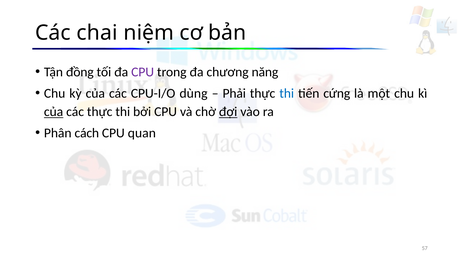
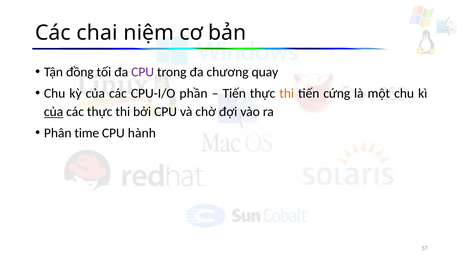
năng: năng -> quay (265, 72)
dùng: dùng -> phần (194, 94)
Phải: Phải -> Tiến (234, 94)
thi colour: blue -> orange (287, 94)
đợi underline: present -> none (228, 112)
cách: cách -> time (87, 133)
quan: quan -> hành (142, 133)
